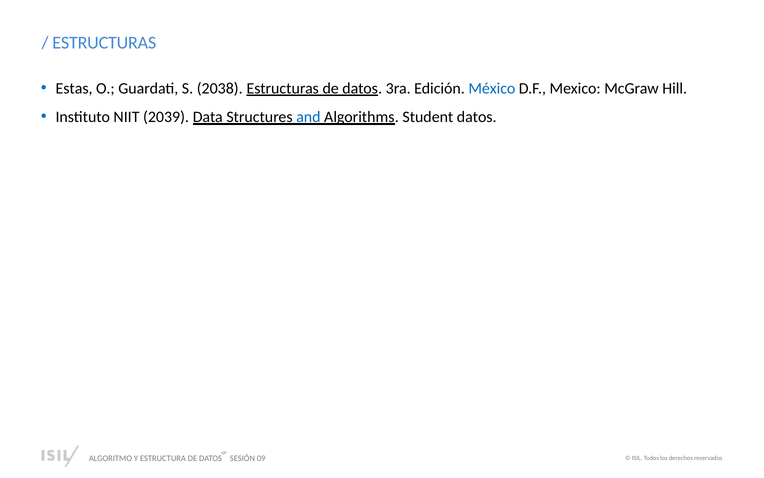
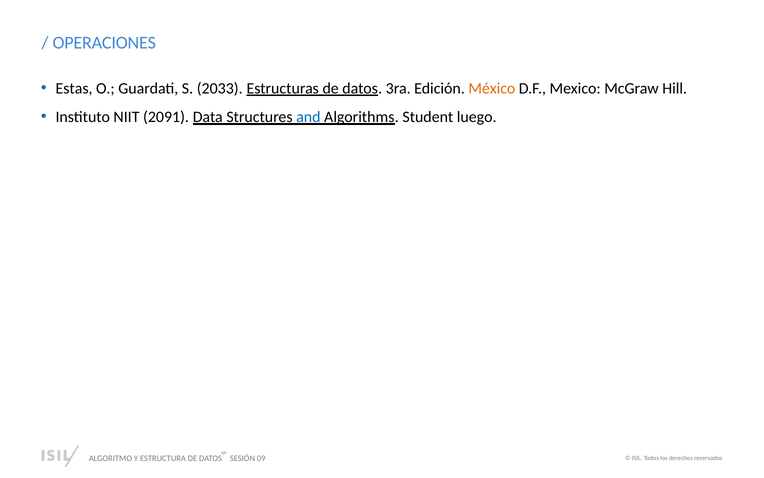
ESTRUCTURAS: ESTRUCTURAS -> OPERACIONES (104, 43)
2038: 2038 -> 2033 (220, 88)
México colour: blue -> orange (492, 88)
2039: 2039 -> 2091 (166, 117)
Student datos: datos -> luego (477, 117)
